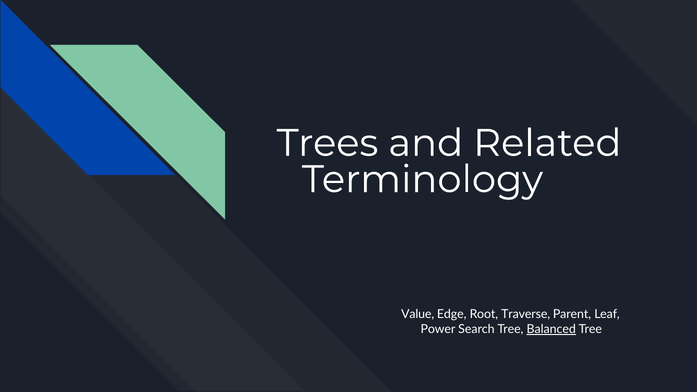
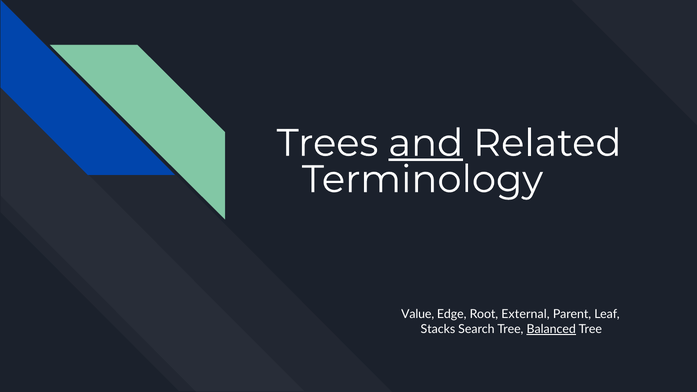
and underline: none -> present (426, 143)
Traverse: Traverse -> External (526, 314)
Power: Power -> Stacks (438, 329)
